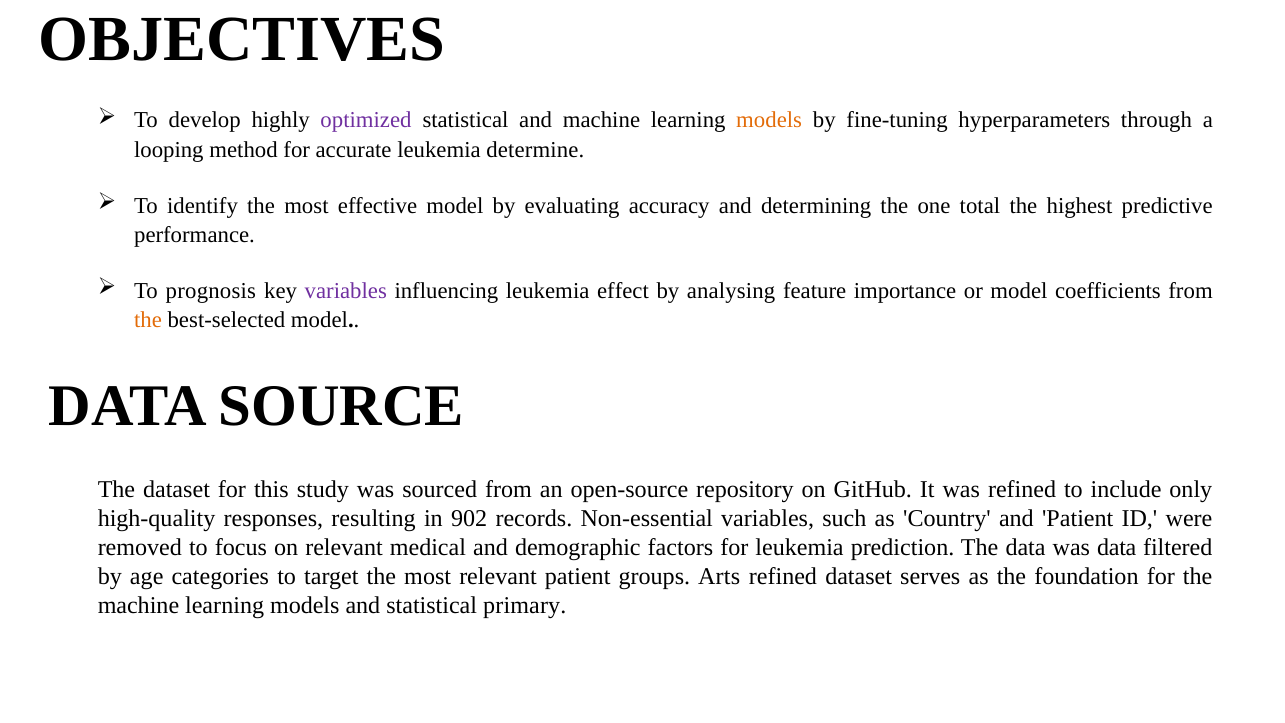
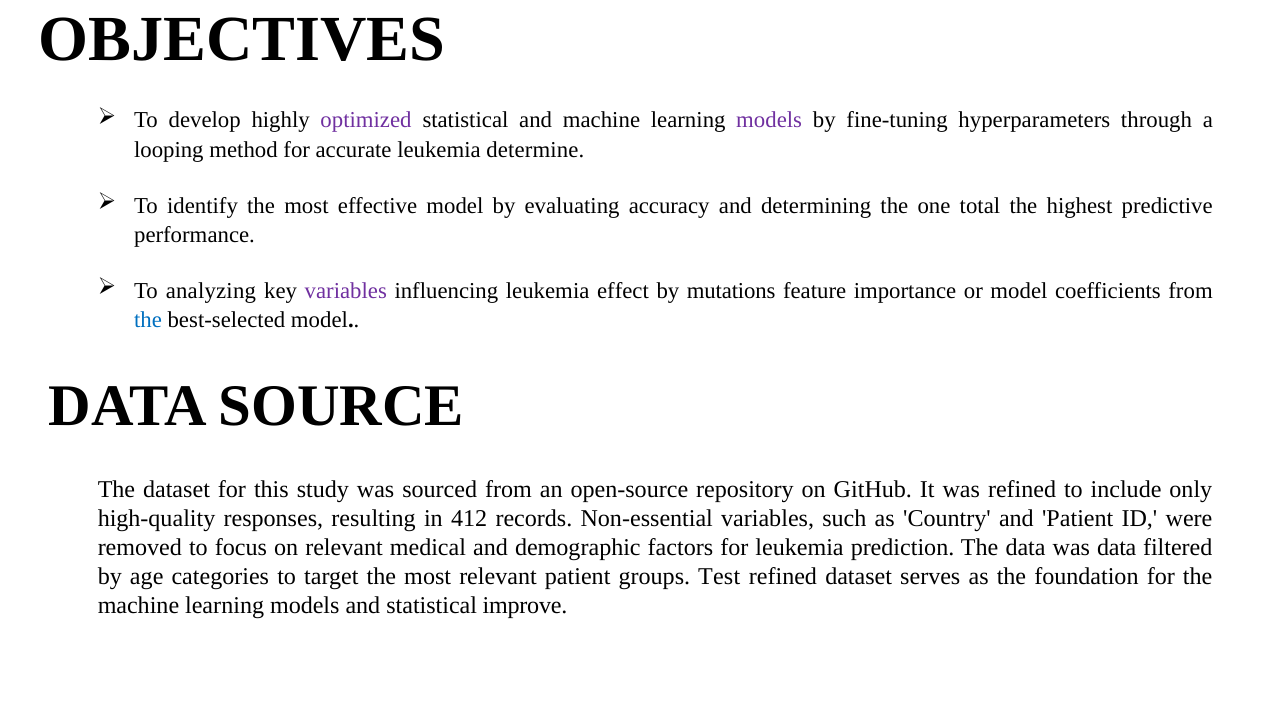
models colour: orange -> purple (769, 120)
prognosis: prognosis -> analyzing (211, 291)
analysing: analysing -> mutations (731, 291)
the colour: orange -> blue (148, 320)
902: 902 -> 412 (469, 519)
Arts: Arts -> Test (719, 576)
primary: primary -> improve (525, 605)
